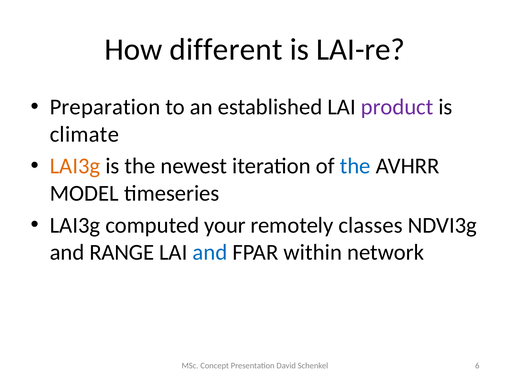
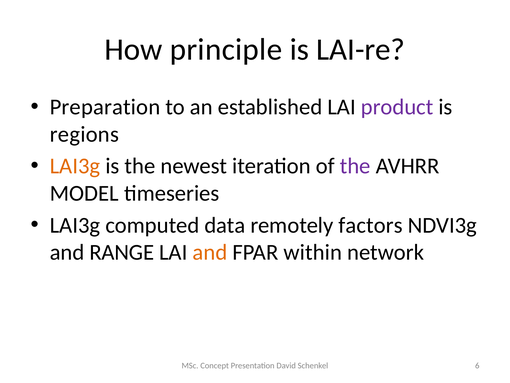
different: different -> principle (226, 49)
climate: climate -> regions (84, 134)
the colour: blue -> purple (355, 166)
your: your -> data (225, 225)
classes: classes -> factors (371, 225)
and colour: blue -> orange (210, 252)
